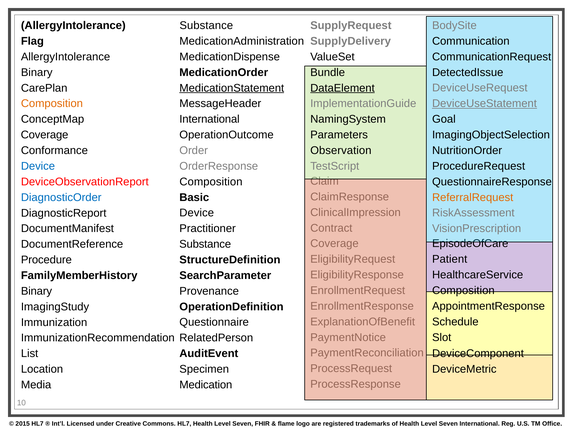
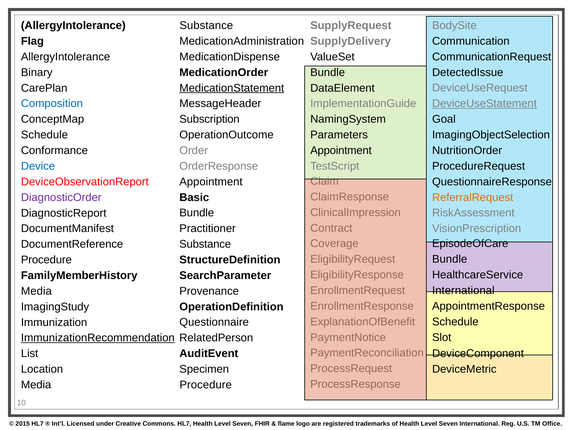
DataElement underline: present -> none (342, 88)
Composition colour: orange -> blue (52, 104)
International: International -> Subscription (210, 119)
Coverage: Coverage -> Schedule (44, 135)
Observation: Observation -> Appointment (341, 150)
Composition: Composition -> Appointment (211, 182)
DiagnosticOrder colour: blue -> purple (61, 197)
Device: Device -> Bundle (197, 213)
Patient: Patient -> Bundle (450, 259)
Composition: Composition -> International (463, 290)
Binary: Binary -> Media (36, 291)
ImmunizationRecommendation underline: none -> present (98, 338)
Medication: Medication -> Procedure (206, 385)
